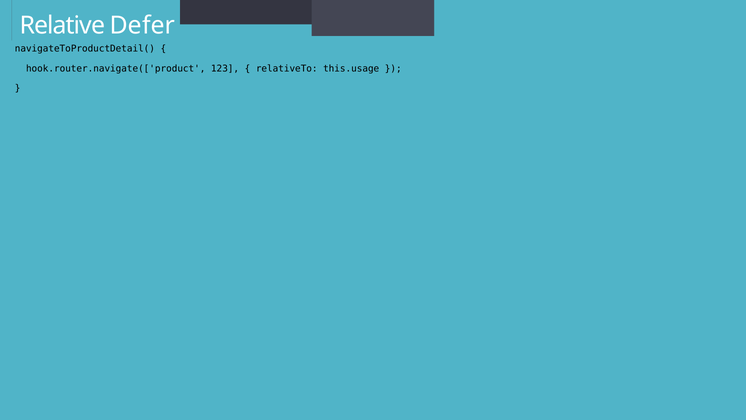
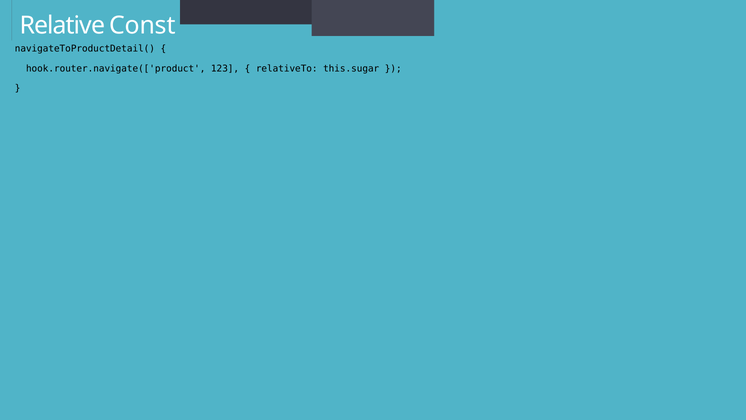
Defer: Defer -> Const (142, 26)
this.usage: this.usage -> this.sugar (351, 68)
